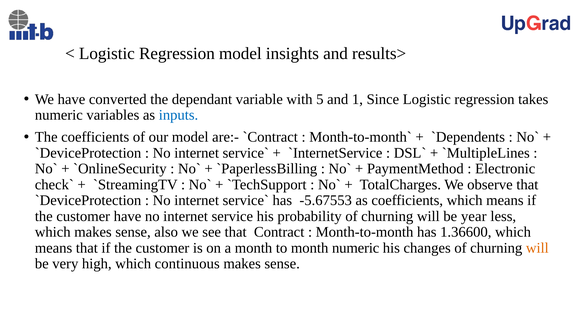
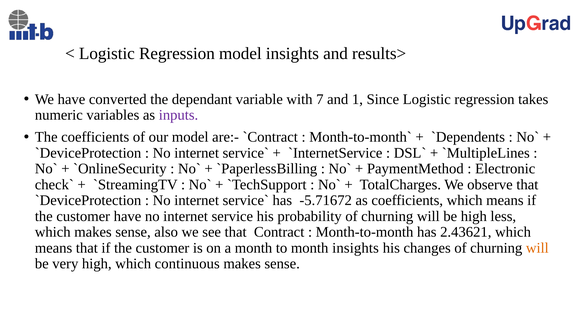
5: 5 -> 7 (320, 99)
inputs colour: blue -> purple (179, 115)
-5.67553: -5.67553 -> -5.71672 (326, 200)
be year: year -> high (474, 216)
1.36600: 1.36600 -> 2.43621 (466, 232)
month numeric: numeric -> insights (356, 248)
